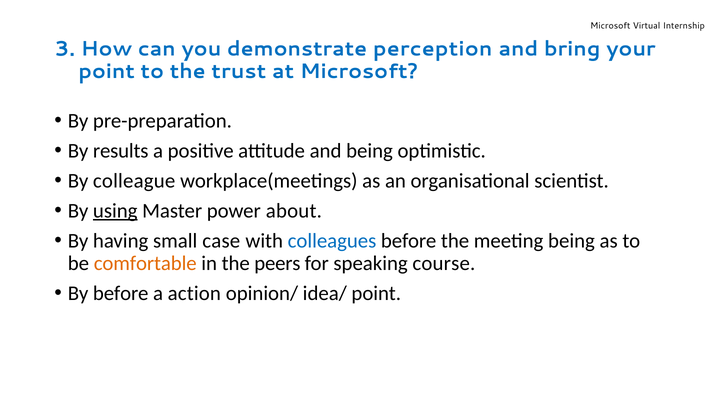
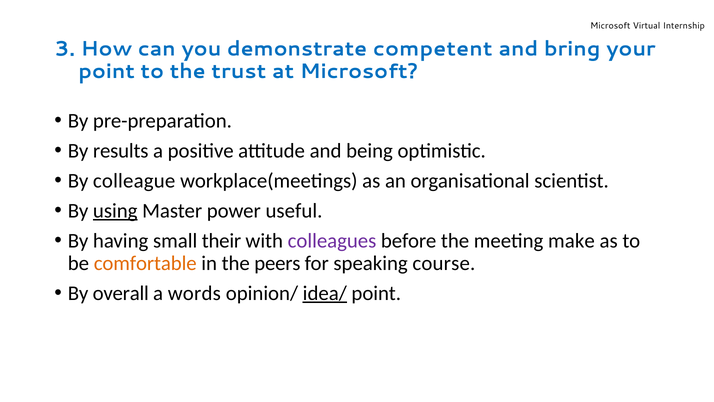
perception: perception -> competent (433, 49)
about: about -> useful (294, 211)
case: case -> their (221, 240)
colleagues colour: blue -> purple (332, 240)
meeting being: being -> make (571, 240)
By before: before -> overall (121, 293)
action: action -> words (194, 293)
idea/ underline: none -> present (325, 293)
